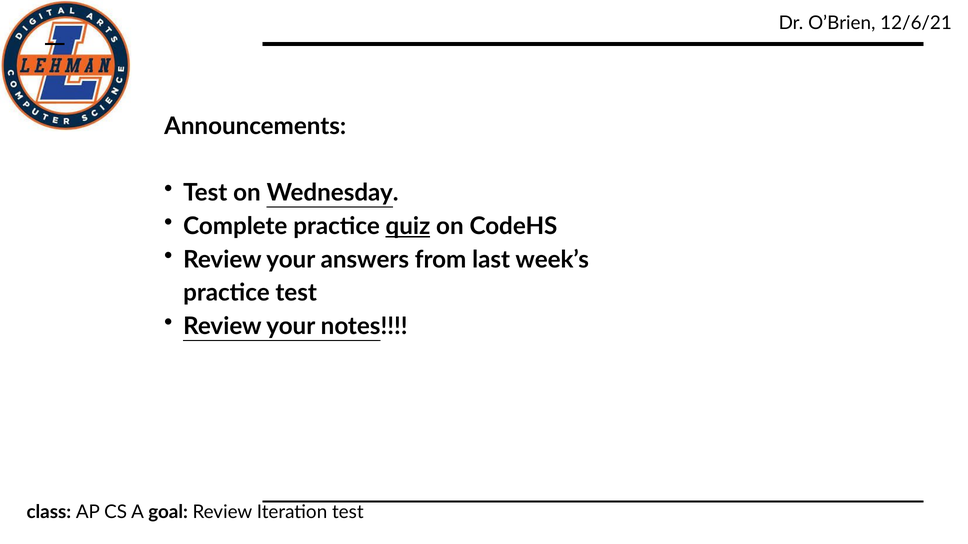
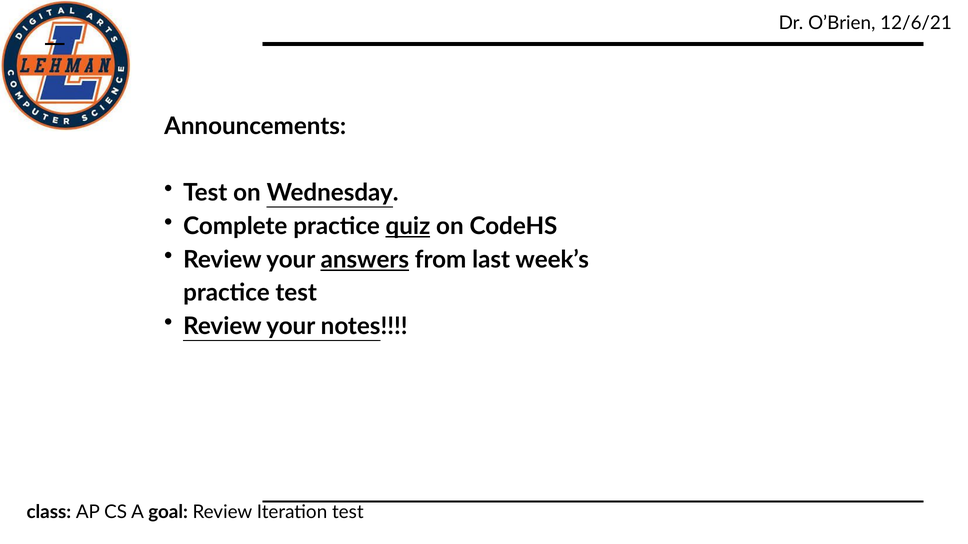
answers underline: none -> present (365, 260)
